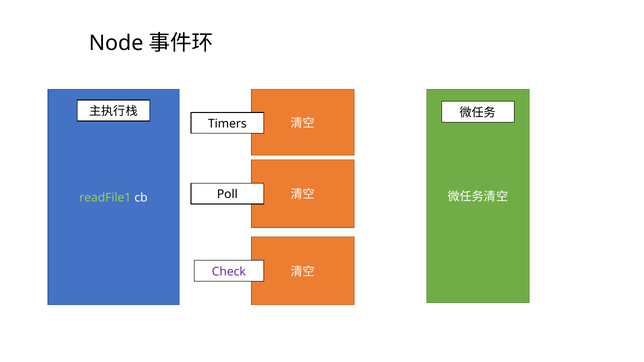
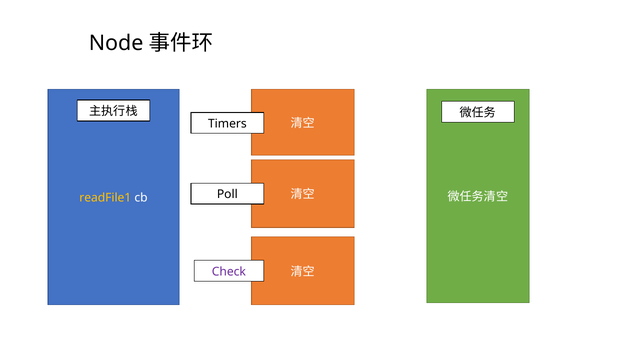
readFile1 colour: light green -> yellow (105, 198)
